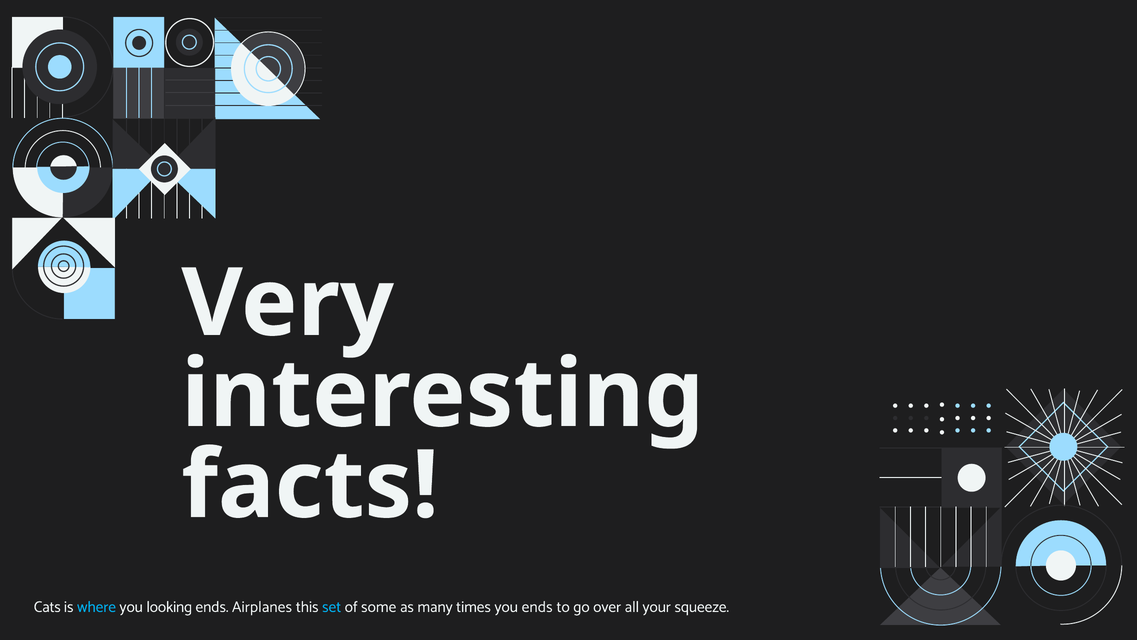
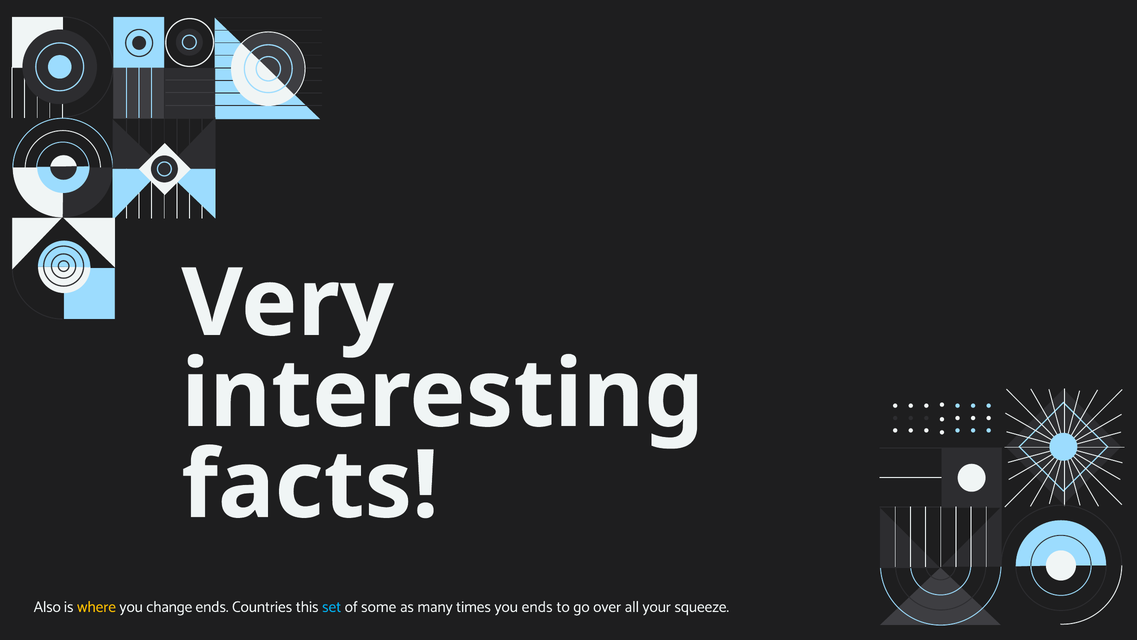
Cats: Cats -> Also (47, 606)
where colour: light blue -> yellow (97, 606)
looking: looking -> change (169, 606)
Airplanes: Airplanes -> Countries (262, 606)
